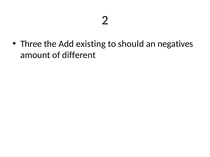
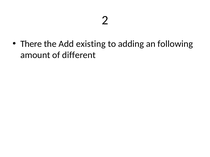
Three: Three -> There (31, 44)
should: should -> adding (131, 44)
negatives: negatives -> following (175, 44)
